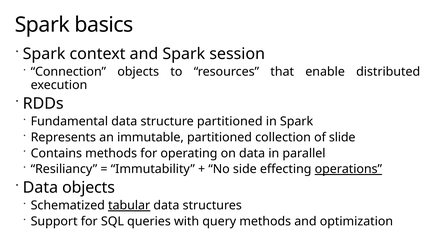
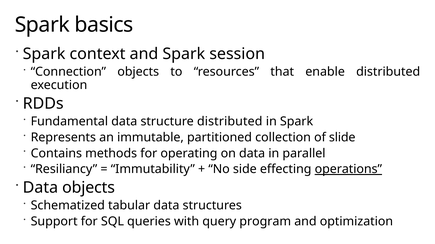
structure partitioned: partitioned -> distributed (230, 122)
tabular underline: present -> none (129, 206)
query methods: methods -> program (265, 222)
